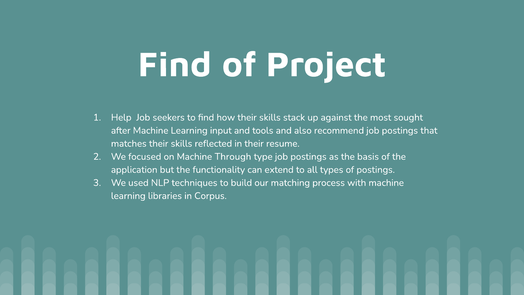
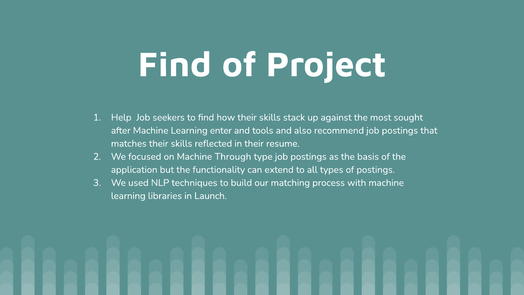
input: input -> enter (221, 130)
Corpus: Corpus -> Launch (211, 196)
